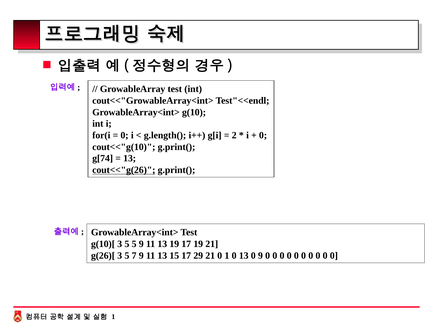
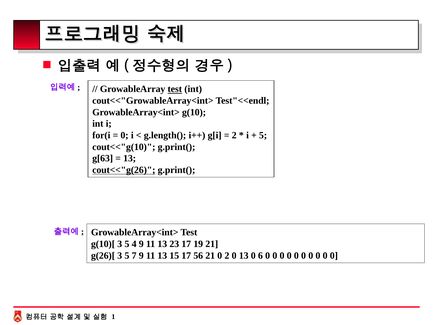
test underline: none -> present (175, 89)
0: 0 -> 5 (263, 135)
g[74: g[74 -> g[63 (103, 158)
5 5: 5 -> 4 (134, 244)
13 19: 19 -> 23 (174, 244)
29: 29 -> 56 (198, 255)
0 1: 1 -> 2 (227, 255)
0 9: 9 -> 6 (260, 255)
